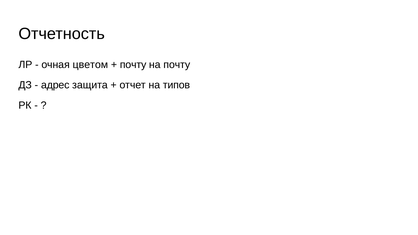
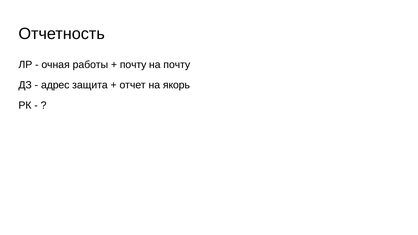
цветом: цветом -> работы (90, 65)
типов: типов -> якорь (176, 85)
